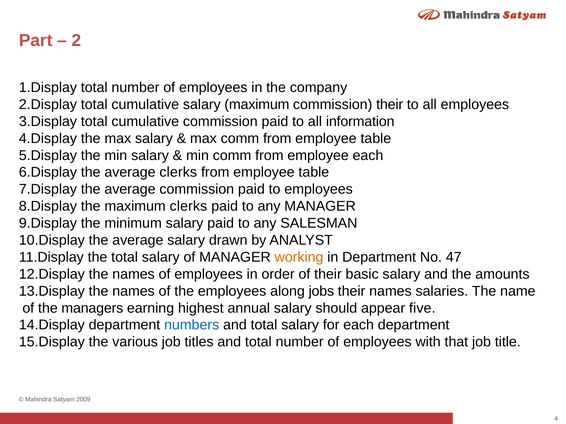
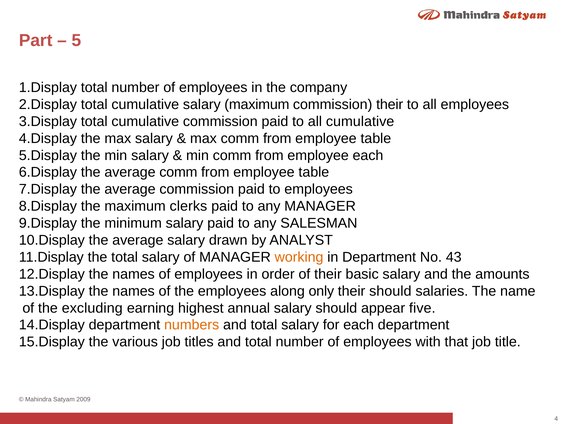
2: 2 -> 5 (76, 41)
all information: information -> cumulative (360, 122)
average clerks: clerks -> comm (178, 173)
47: 47 -> 43 (454, 257)
jobs: jobs -> only (321, 291)
their names: names -> should (390, 291)
managers: managers -> excluding (92, 308)
numbers colour: blue -> orange (192, 325)
